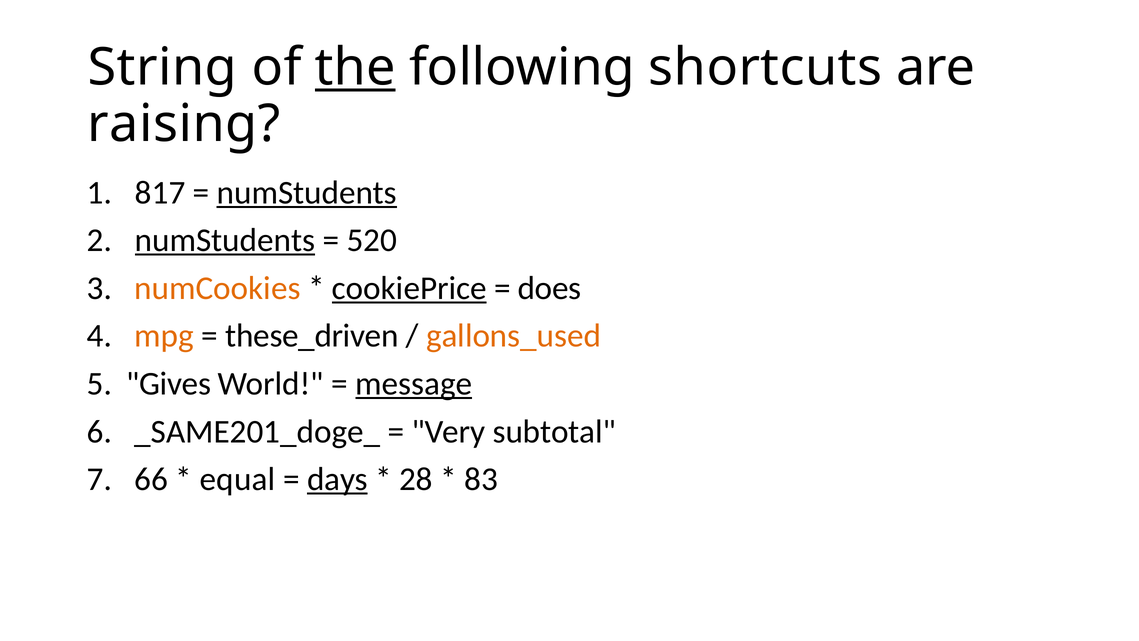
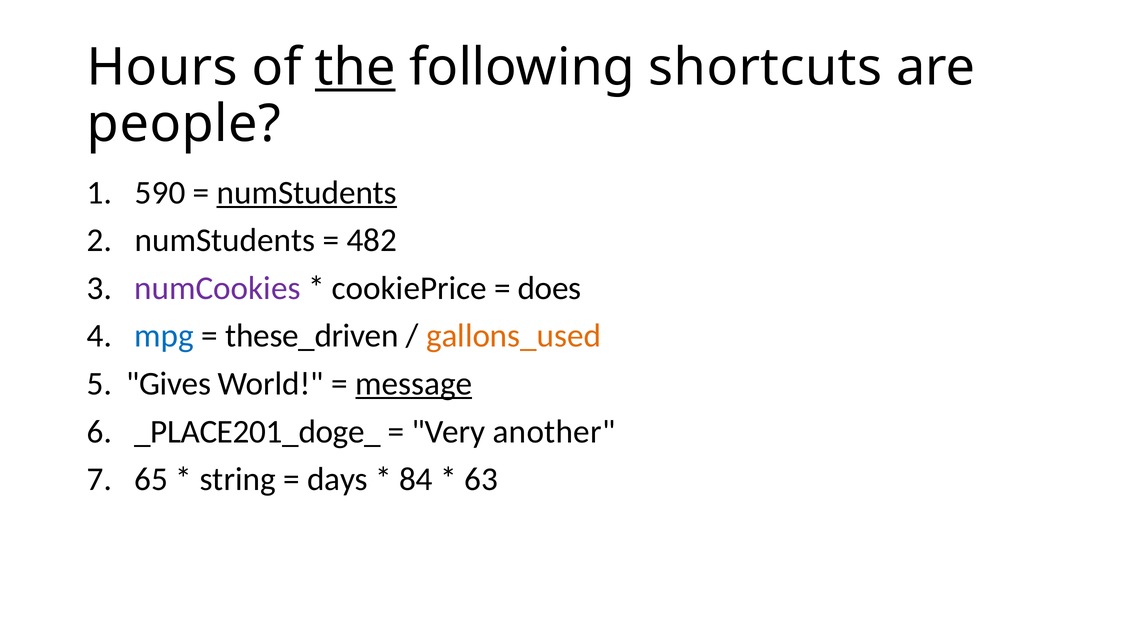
String: String -> Hours (162, 67)
raising: raising -> people (184, 124)
817: 817 -> 590 (160, 193)
numStudents underline: present -> none (225, 240)
520: 520 -> 482 (372, 240)
numCookies colour: orange -> purple (217, 288)
cookiePrice underline: present -> none (409, 288)
mpg colour: orange -> blue (164, 336)
_SAME201_doge_: _SAME201_doge_ -> _PLACE201_doge_ (257, 431)
subtotal: subtotal -> another (554, 431)
66: 66 -> 65 (151, 479)
equal: equal -> string (238, 479)
days underline: present -> none (338, 479)
28: 28 -> 84 (416, 479)
83: 83 -> 63 (481, 479)
